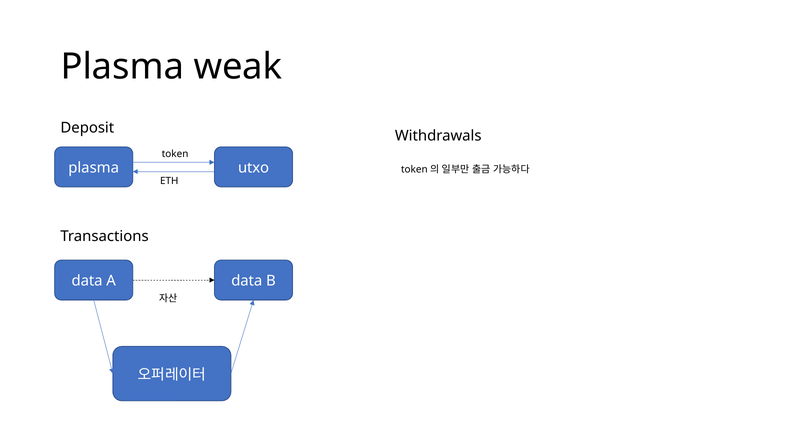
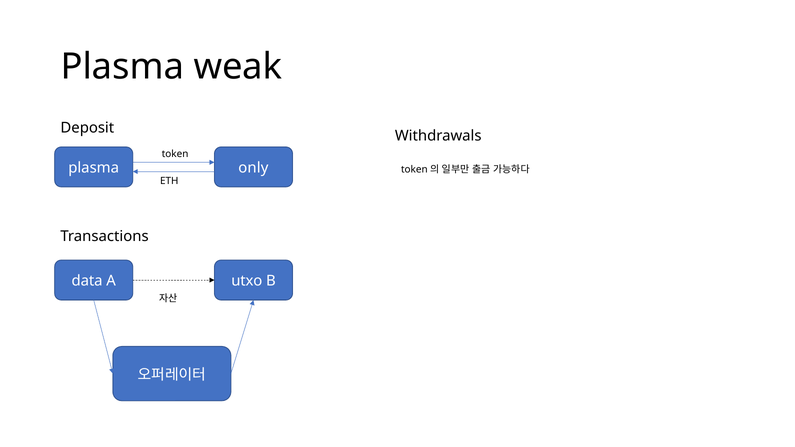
utxo: utxo -> only (253, 168)
A data: data -> utxo (247, 281)
